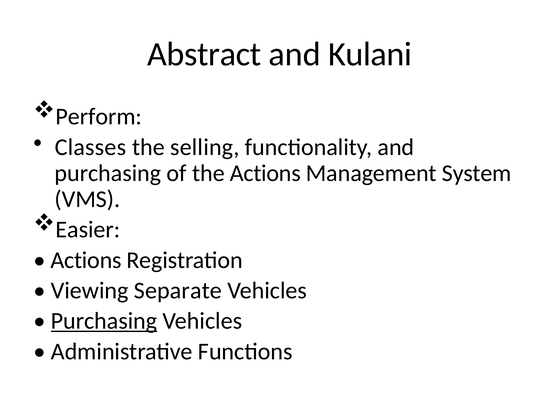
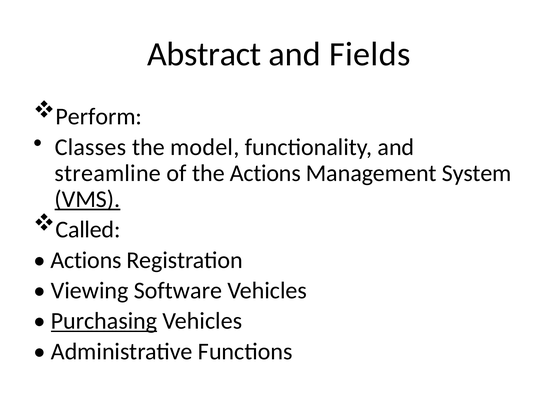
Kulani: Kulani -> Fields (370, 54)
selling: selling -> model (205, 147)
purchasing: purchasing -> streamline (108, 173)
VMS underline: none -> present (87, 199)
Easier: Easier -> Called (88, 230)
Separate: Separate -> Software (178, 291)
